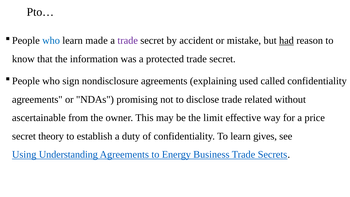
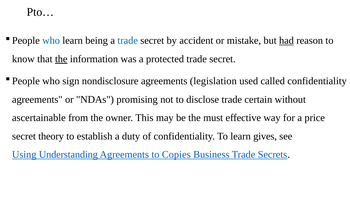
made: made -> being (97, 41)
trade colour: purple -> blue (128, 41)
the underline: none -> present (61, 59)
explaining: explaining -> legislation (213, 81)
related: related -> certain (258, 99)
limit: limit -> must (213, 118)
Energy: Energy -> Copies (176, 154)
